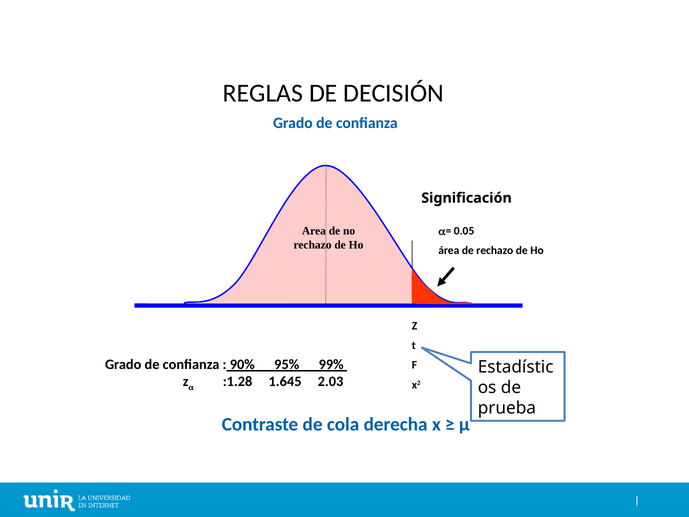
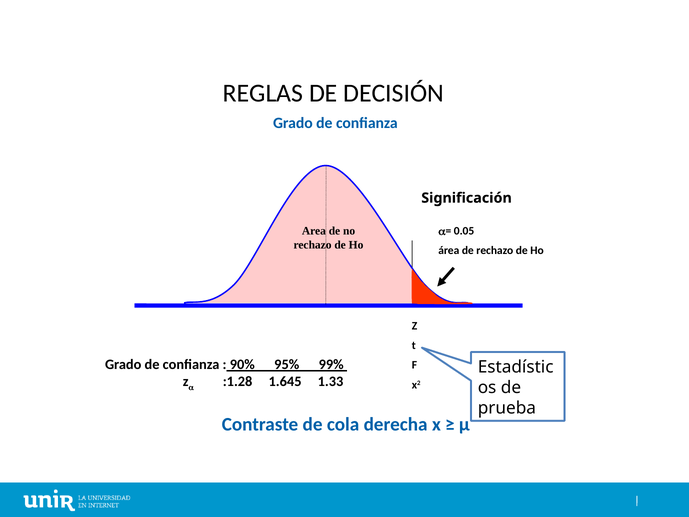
2.03: 2.03 -> 1.33 (330, 381)
